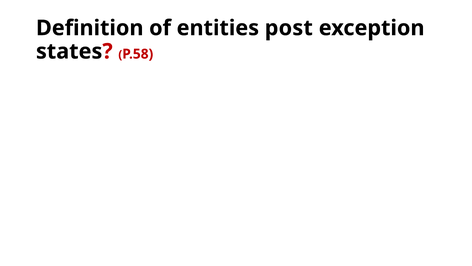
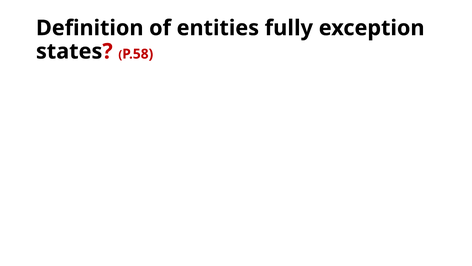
post: post -> fully (289, 28)
